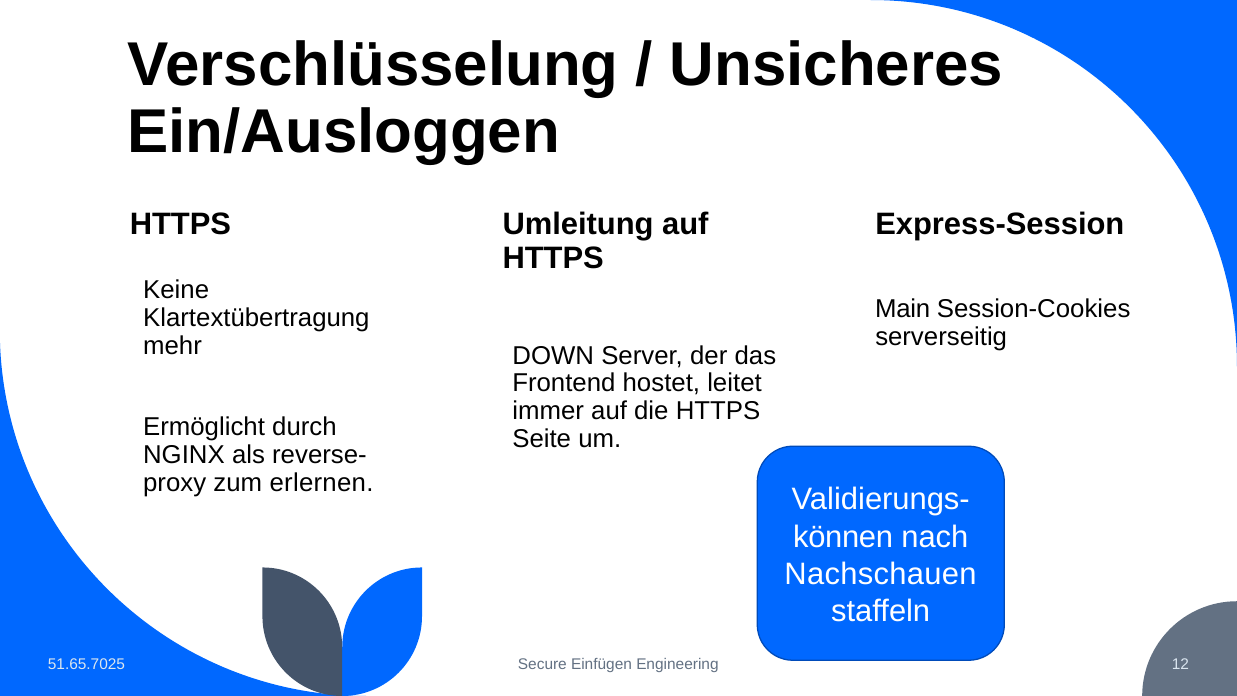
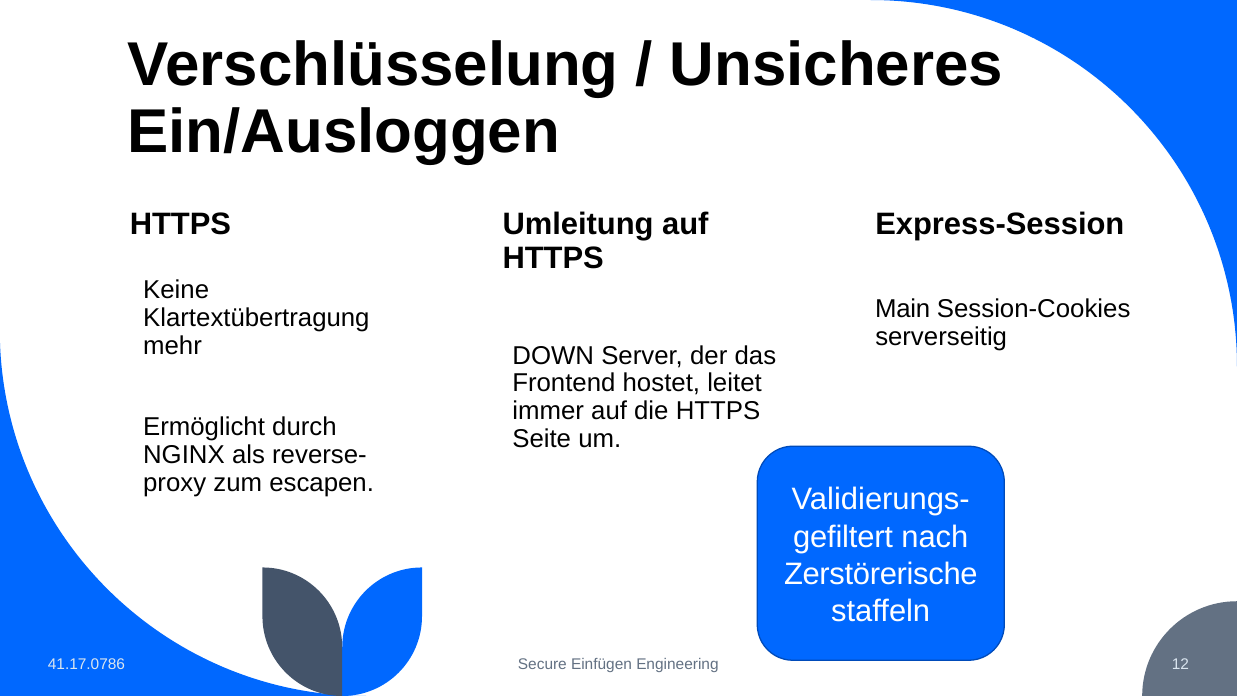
erlernen: erlernen -> escapen (322, 483)
können: können -> gefiltert (843, 537)
Nachschauen: Nachschauen -> Zerstörerische (881, 574)
51.65.7025: 51.65.7025 -> 41.17.0786 (86, 664)
